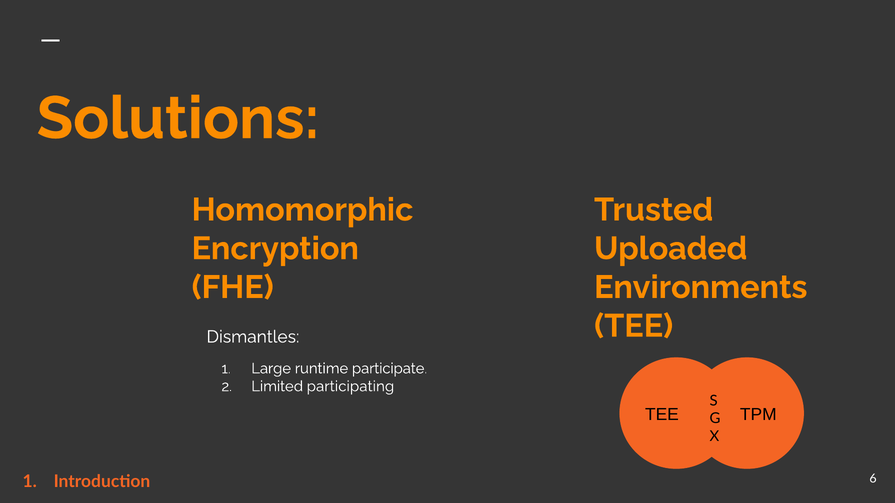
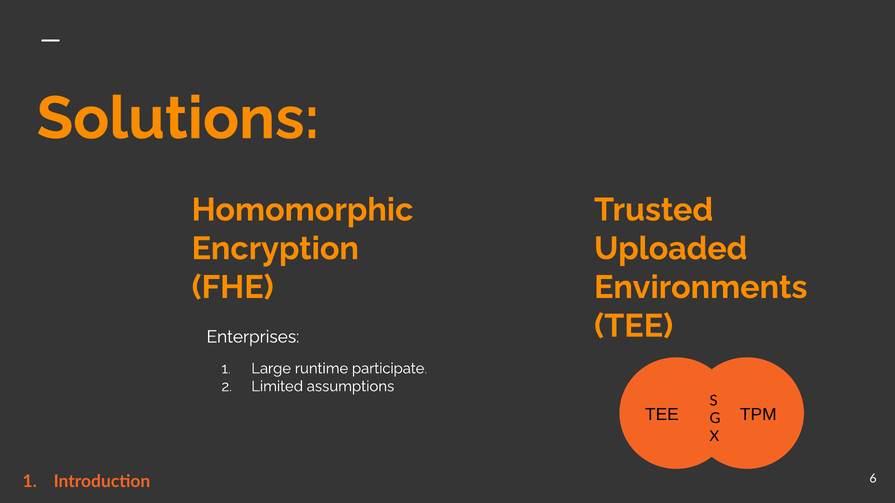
Dismantles: Dismantles -> Enterprises (253, 337)
participating: participating -> assumptions (351, 387)
